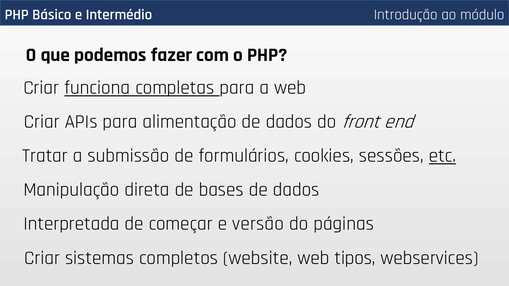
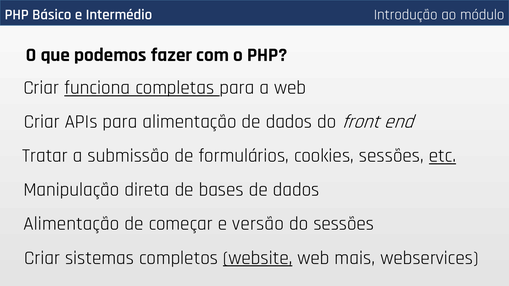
Interpretada: Interpretada -> Alimentação (71, 224)
do páginas: páginas -> sessões (344, 224)
website underline: none -> present (258, 258)
tipos: tipos -> mais (355, 258)
